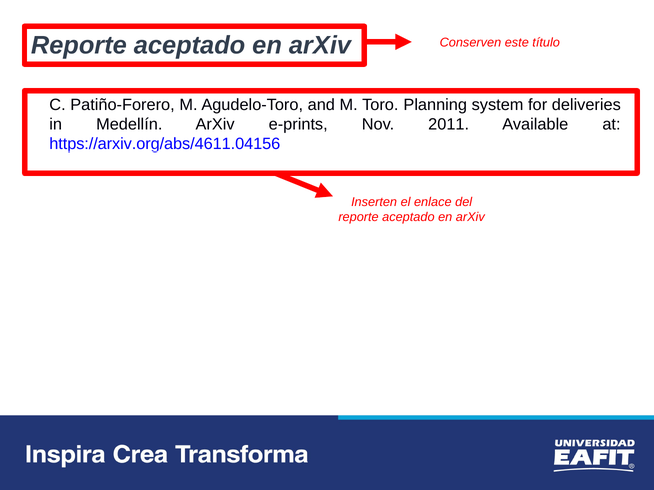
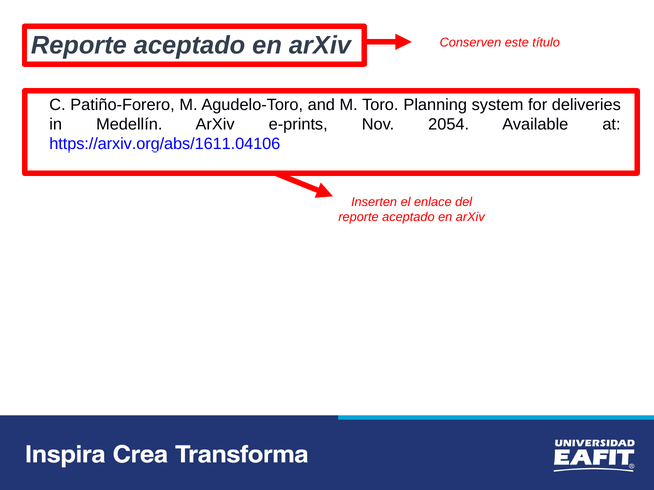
2011: 2011 -> 2054 (449, 125)
https://arxiv.org/abs/4611.04156: https://arxiv.org/abs/4611.04156 -> https://arxiv.org/abs/1611.04106 (165, 144)
